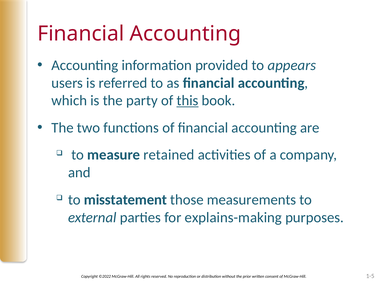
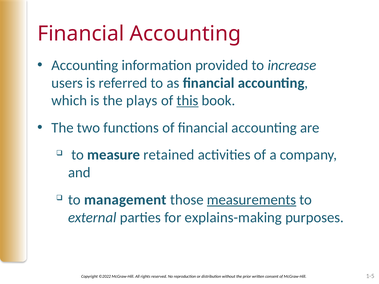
appears: appears -> increase (292, 65)
party: party -> plays (142, 101)
misstatement: misstatement -> management (125, 200)
measurements underline: none -> present (252, 200)
